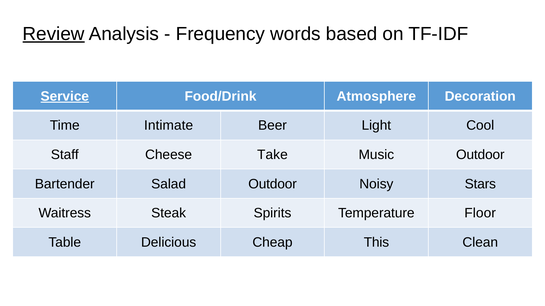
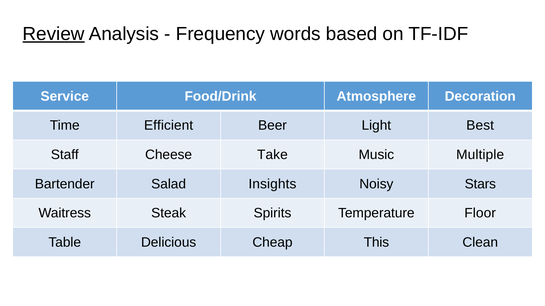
Service underline: present -> none (65, 96)
Intimate: Intimate -> Efficient (169, 126)
Cool: Cool -> Best (480, 126)
Music Outdoor: Outdoor -> Multiple (480, 155)
Salad Outdoor: Outdoor -> Insights (272, 184)
